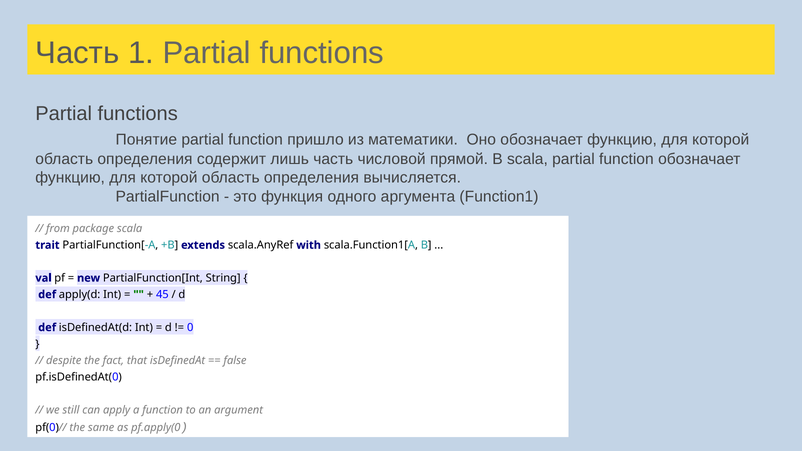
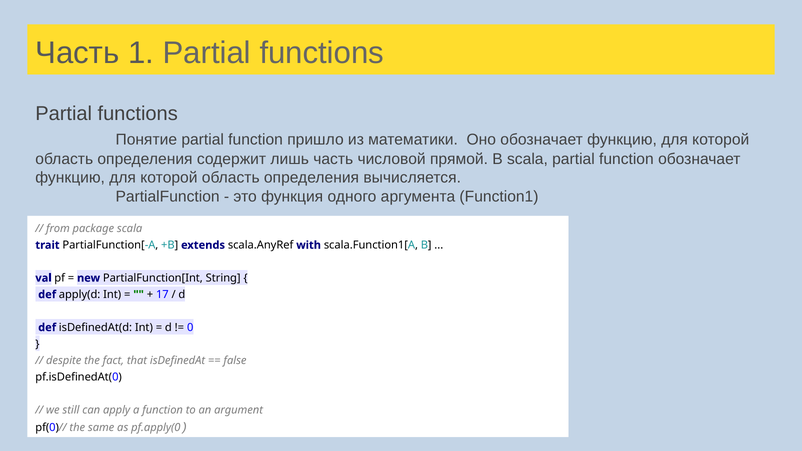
45: 45 -> 17 (162, 295)
